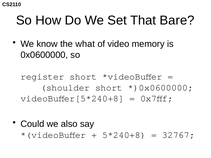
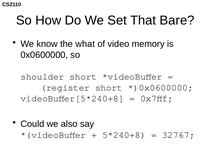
register: register -> shoulder (42, 77)
shoulder: shoulder -> register (65, 88)
